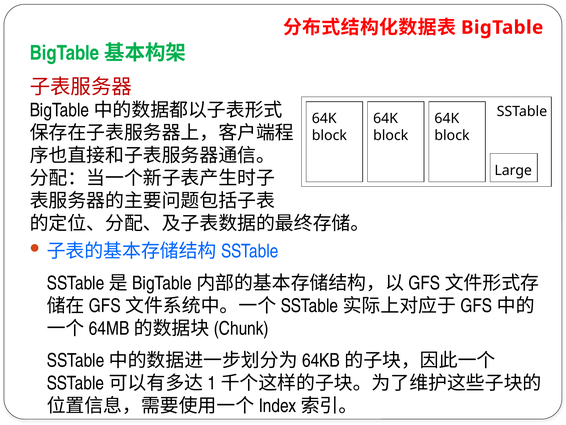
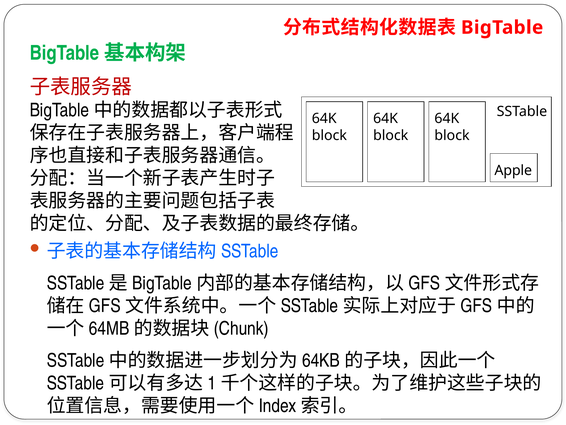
Large: Large -> Apple (513, 170)
